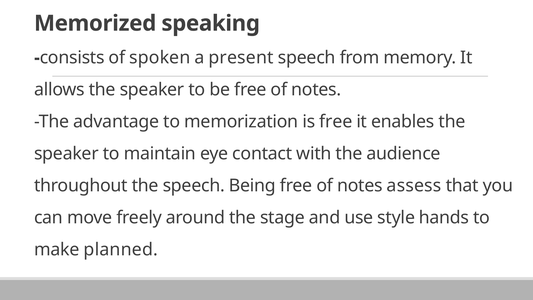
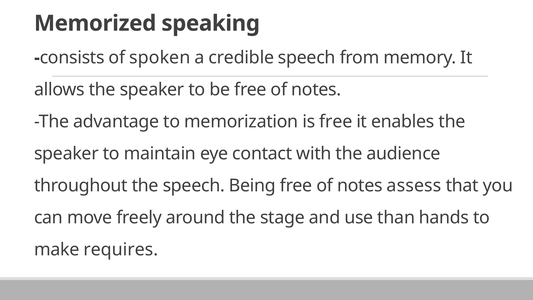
present: present -> credible (241, 58)
style: style -> than (396, 218)
planned: planned -> requires (121, 250)
